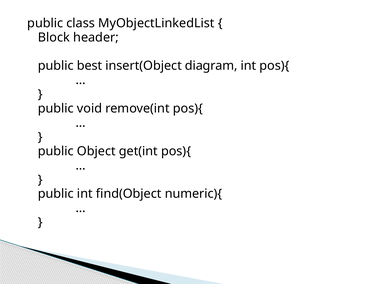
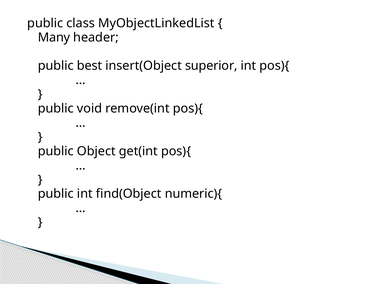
Block: Block -> Many (54, 37)
diagram: diagram -> superior (211, 66)
